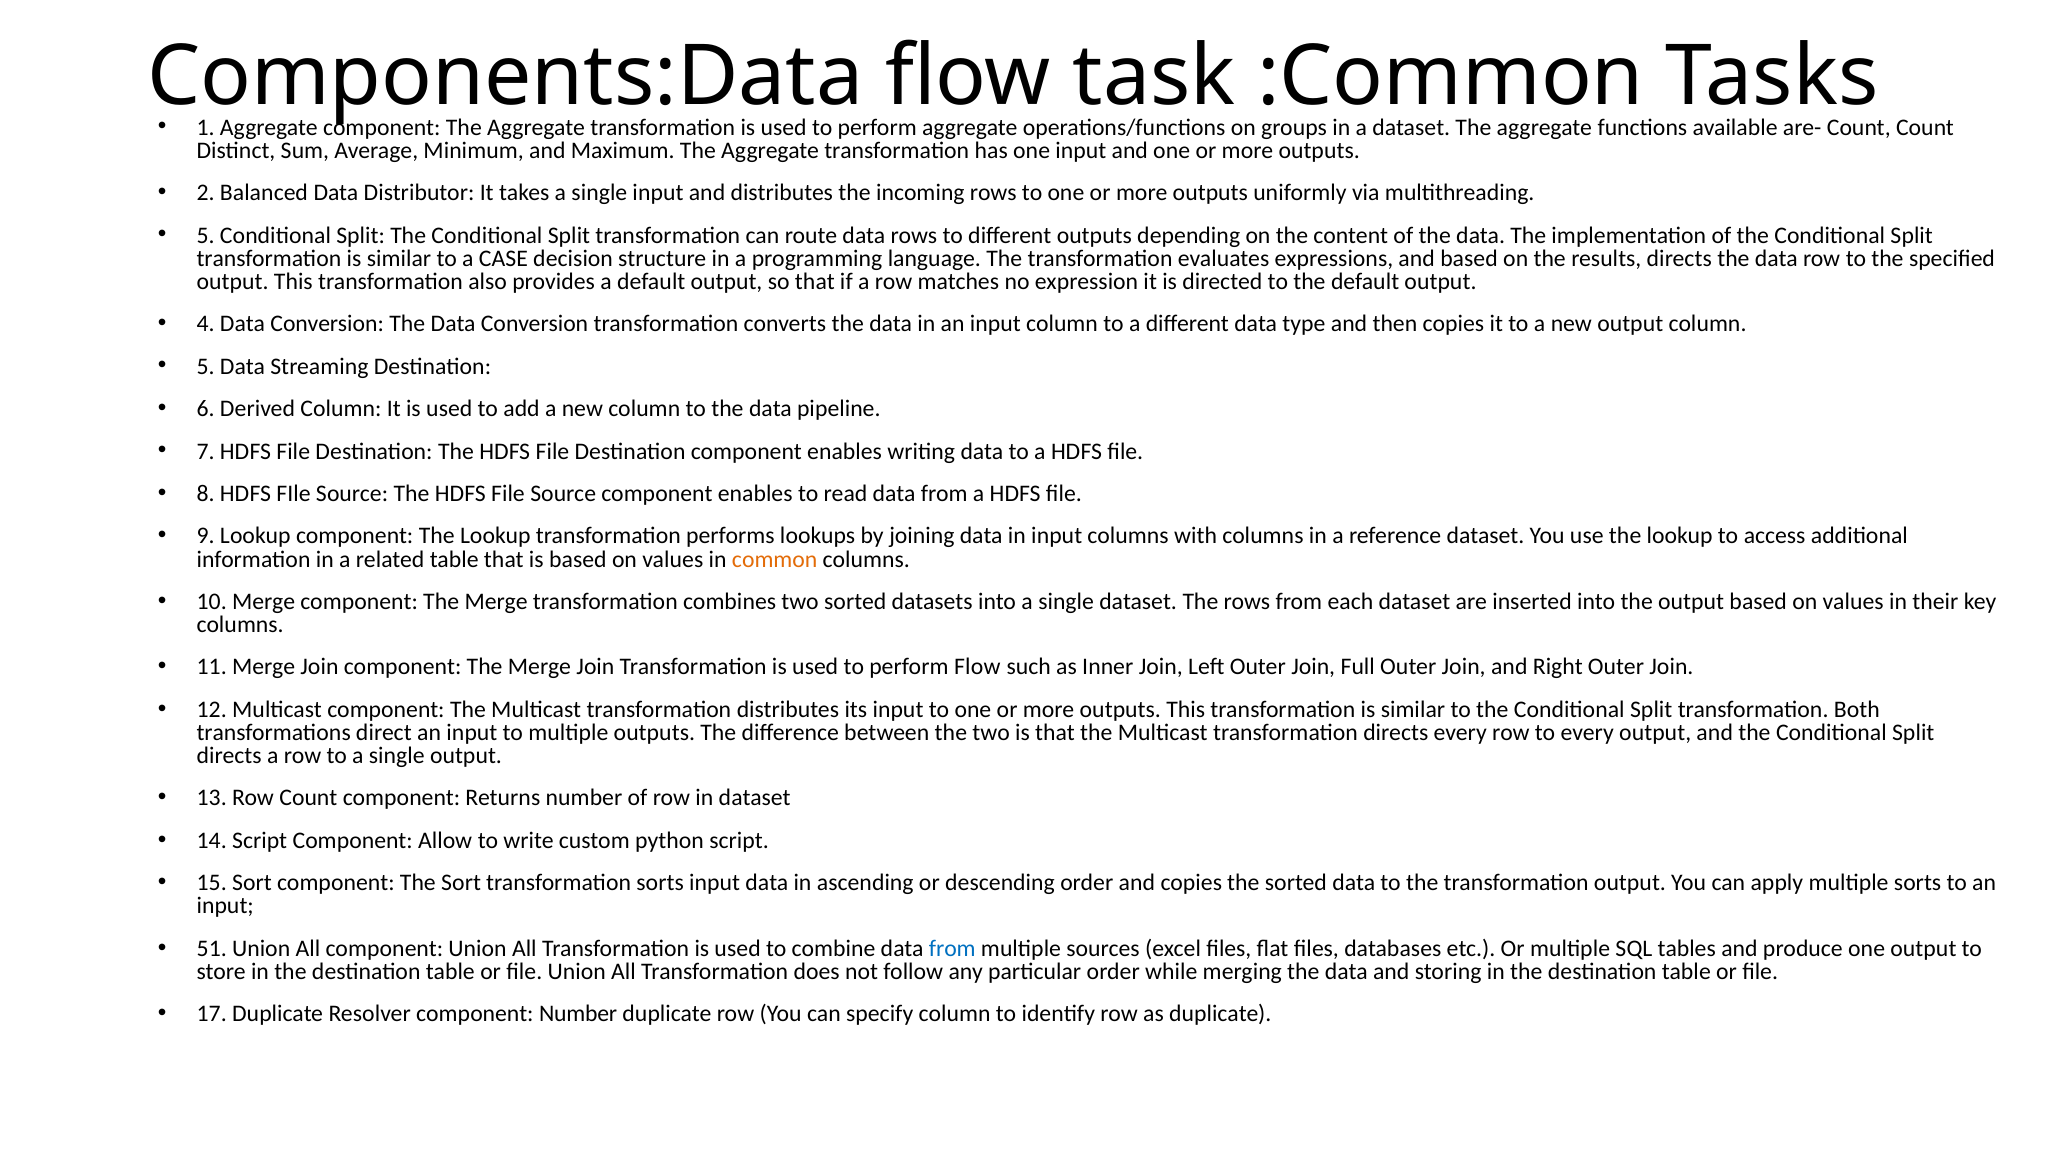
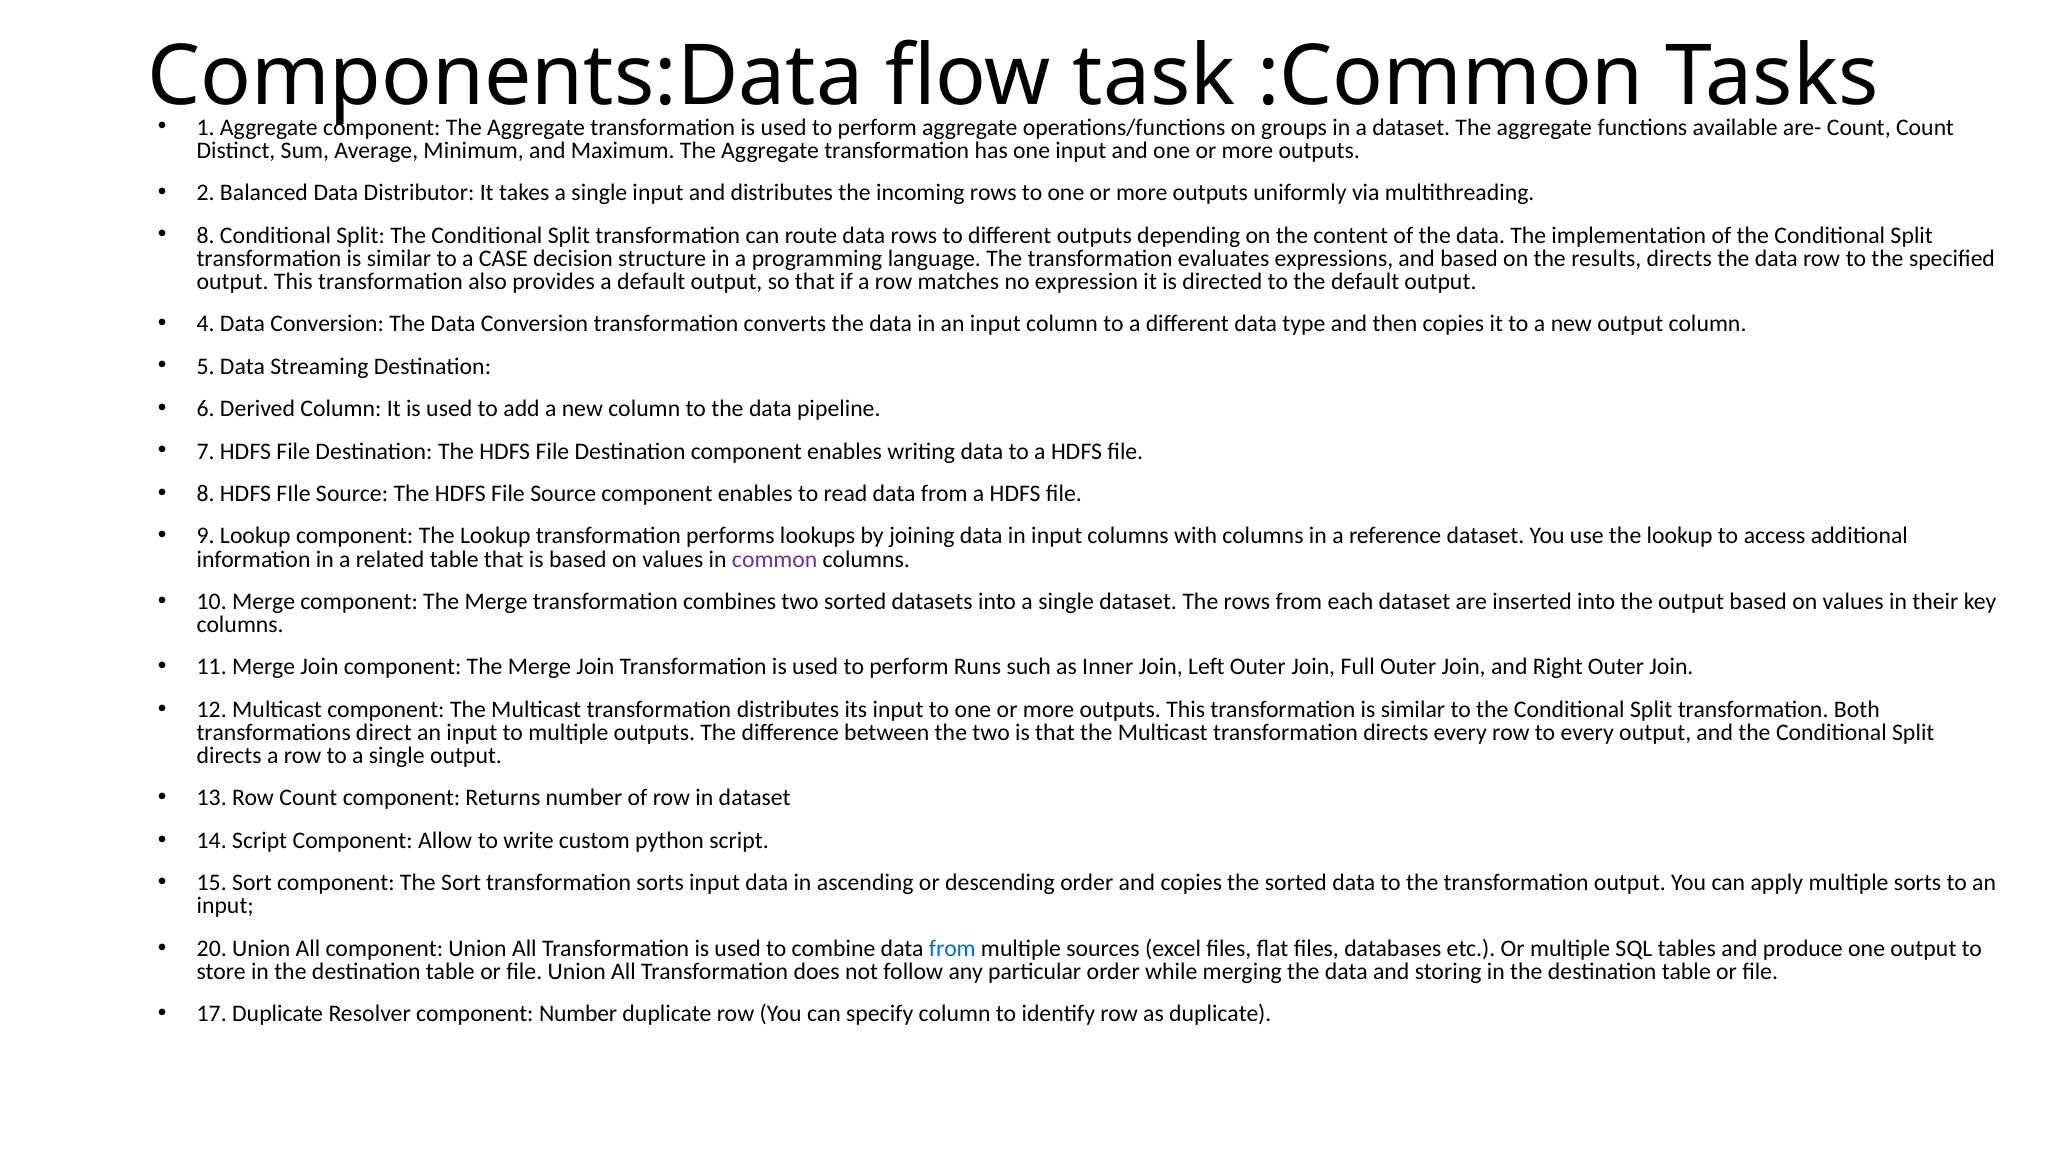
5: 5 -> 8 (206, 235)
common colour: orange -> purple (775, 559)
perform Flow: Flow -> Runs (977, 667)
51: 51 -> 20 (212, 948)
